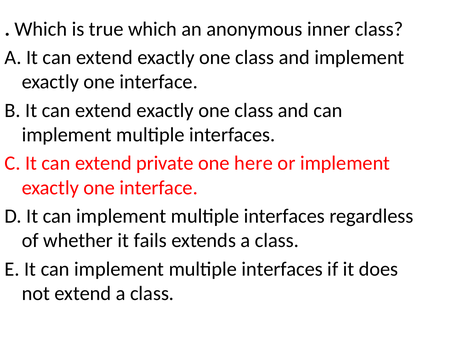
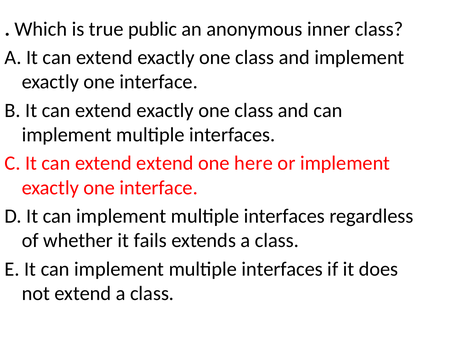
true which: which -> public (153, 29)
extend private: private -> extend (165, 163)
